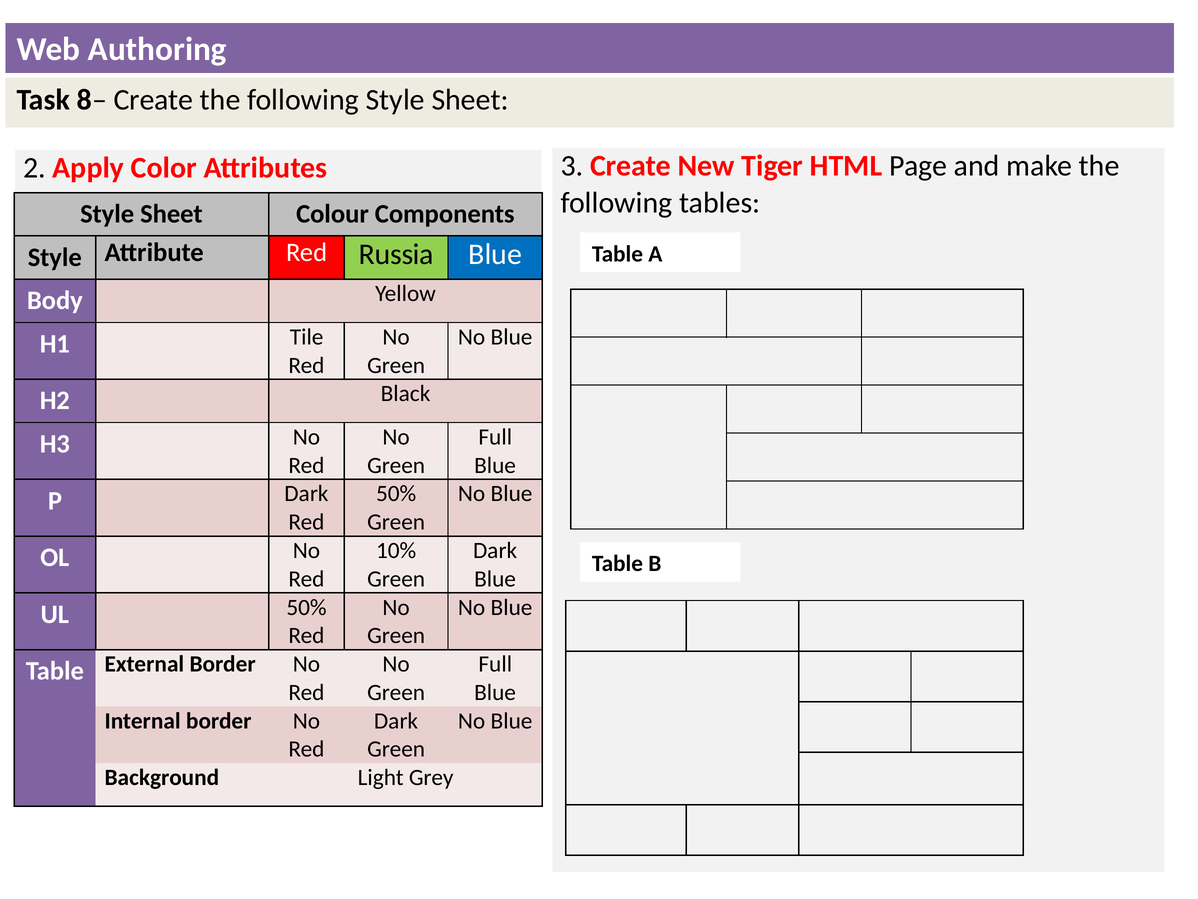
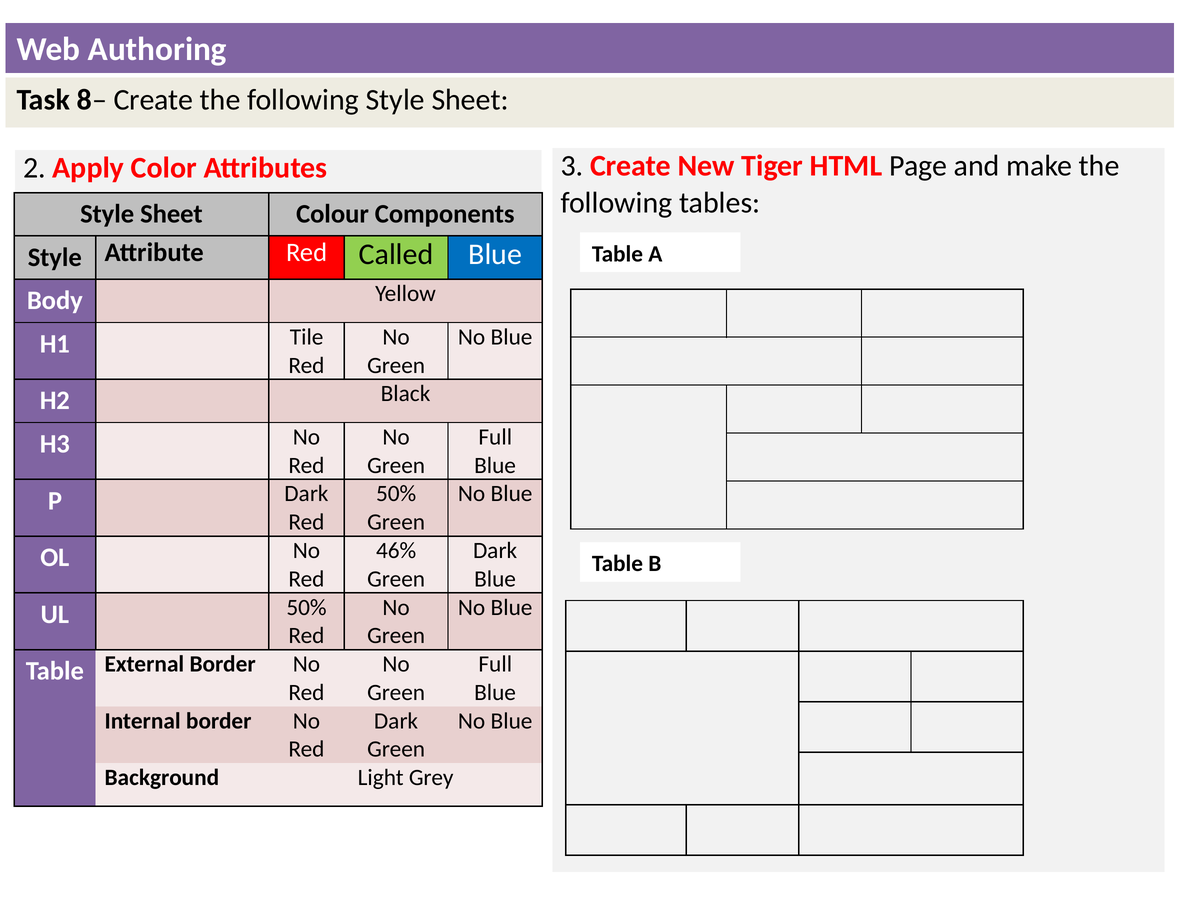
Russia: Russia -> Called (396, 254)
10%: 10% -> 46% (396, 550)
